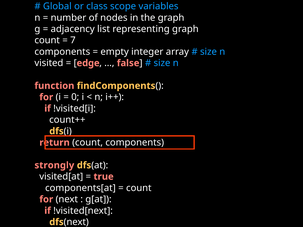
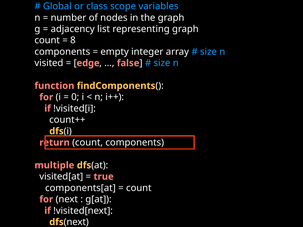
7: 7 -> 8 (73, 40)
strongly: strongly -> multiple (54, 165)
